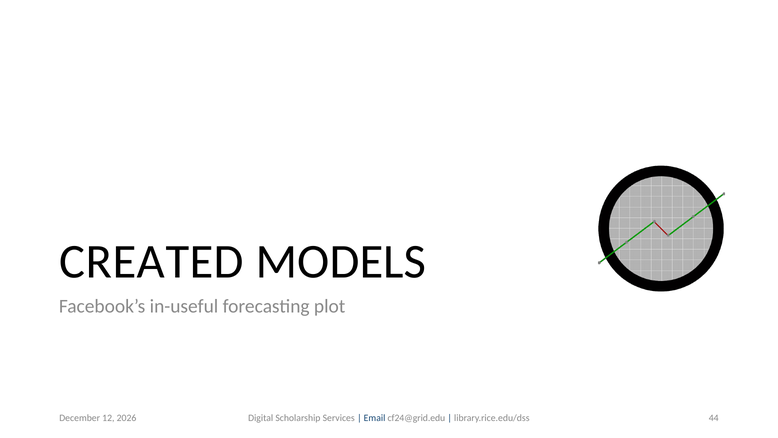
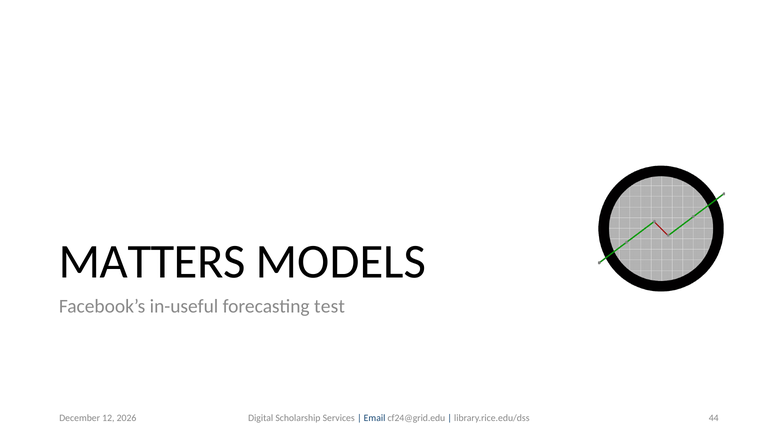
CREATED: CREATED -> MATTERS (152, 262)
plot: plot -> test (330, 306)
